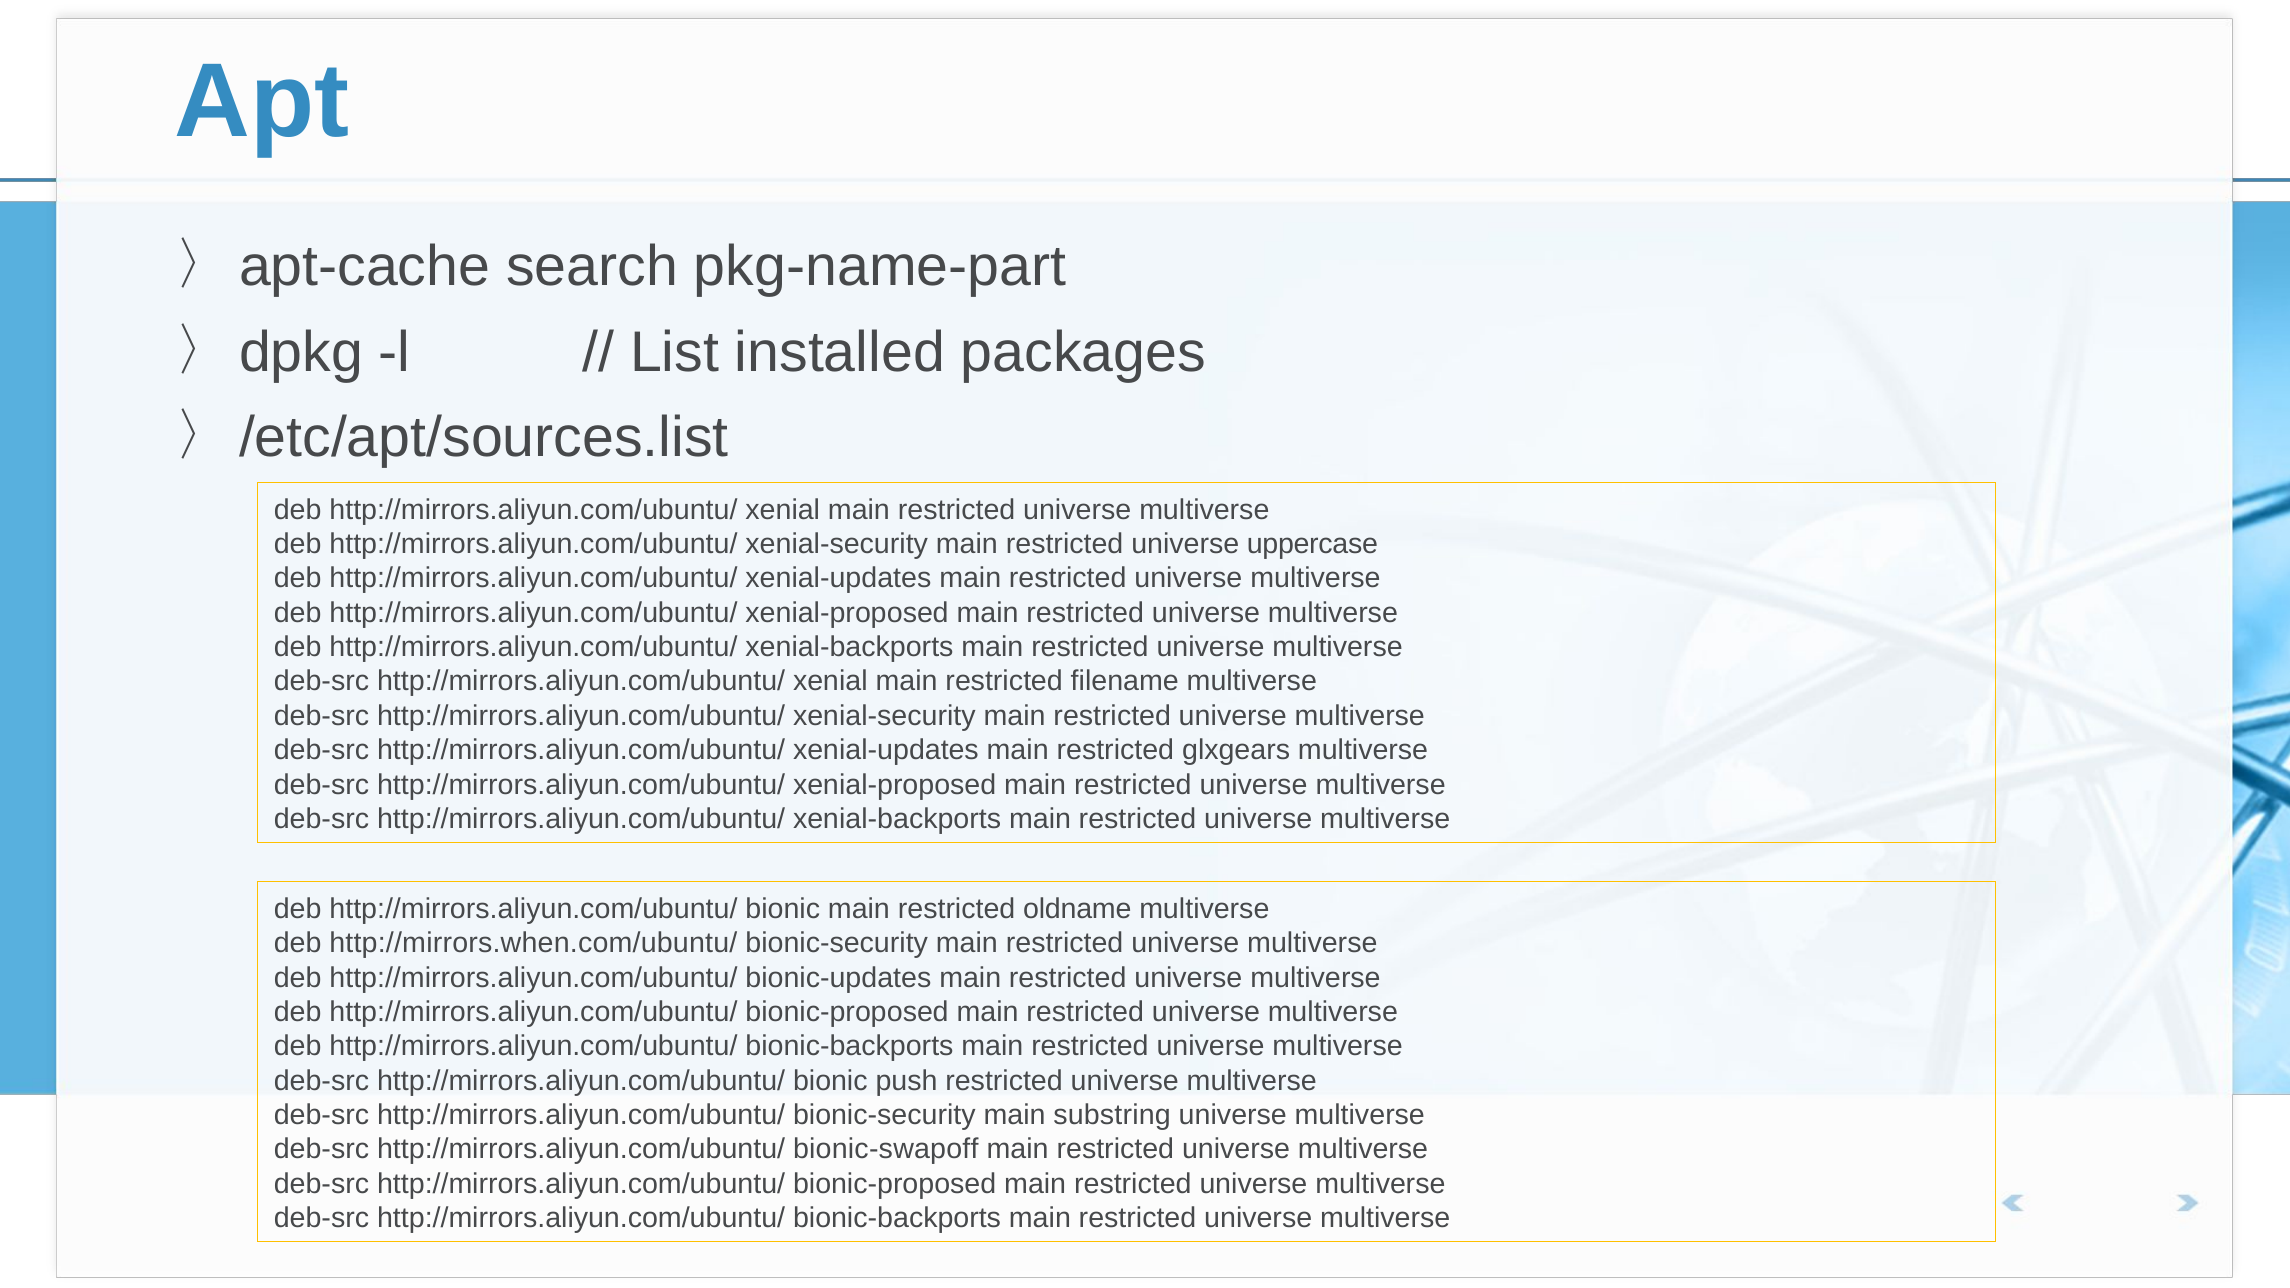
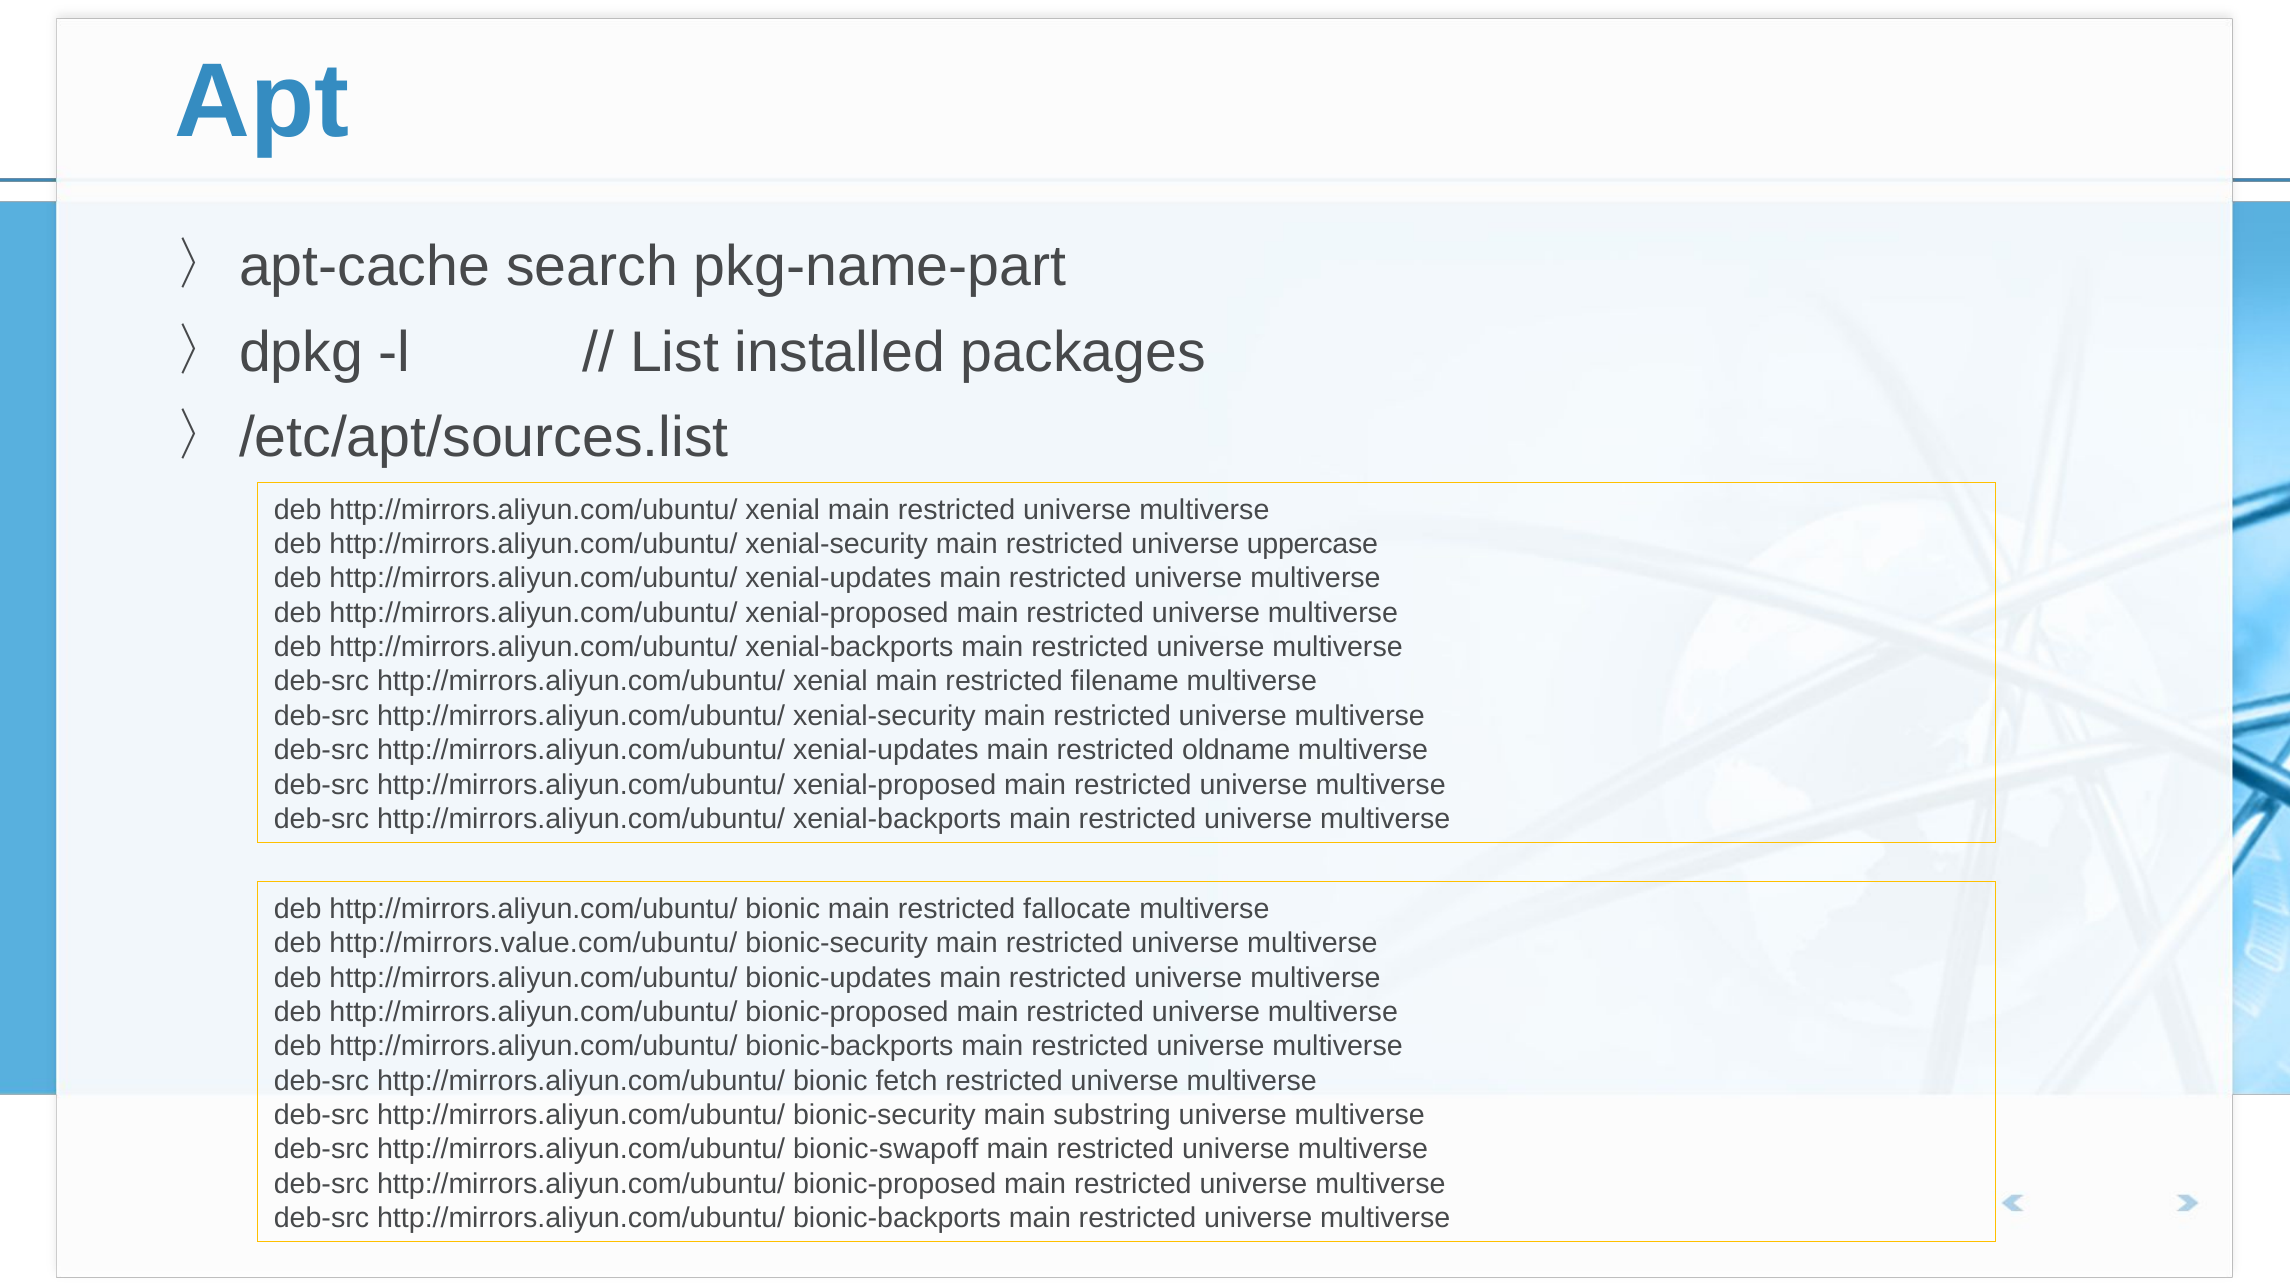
glxgears: glxgears -> oldname (1236, 750)
oldname: oldname -> fallocate (1077, 909)
http://mirrors.when.com/ubuntu/: http://mirrors.when.com/ubuntu/ -> http://mirrors.value.com/ubuntu/ (533, 943)
push: push -> fetch (907, 1081)
